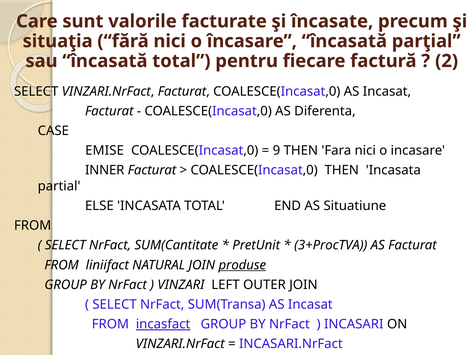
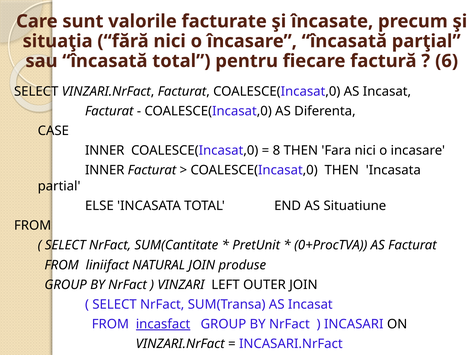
2: 2 -> 6 (447, 61)
EMISE: EMISE -> INNER (105, 150)
9: 9 -> 8 (276, 150)
3+ProcTVA: 3+ProcTVA -> 0+ProcTVA (331, 245)
produse underline: present -> none (242, 265)
